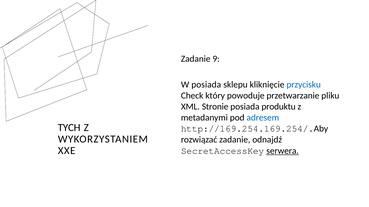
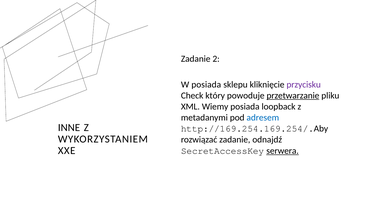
9: 9 -> 2 (216, 59)
przycisku colour: blue -> purple (304, 85)
przetwarzanie underline: none -> present (293, 96)
Stronie: Stronie -> Wiemy (215, 107)
produktu: produktu -> loopback (279, 107)
TYCH: TYCH -> INNE (69, 128)
